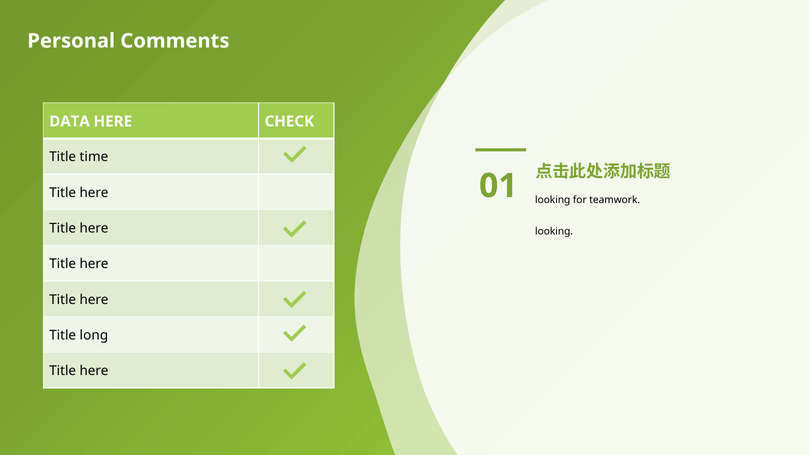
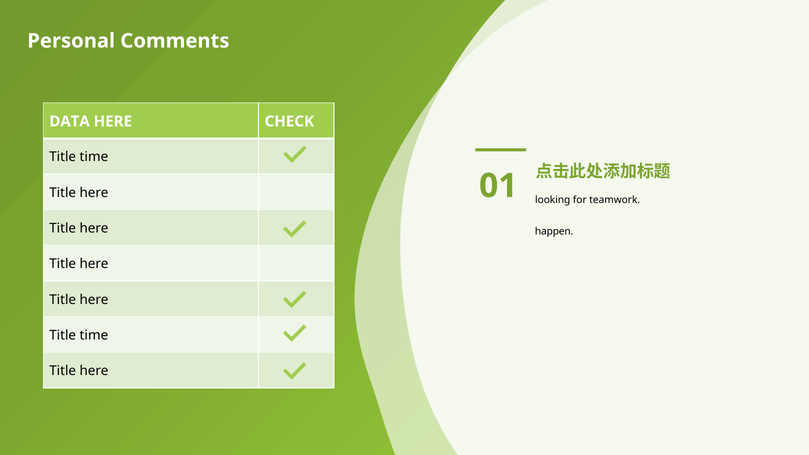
looking: looking -> happen (554, 232)
long: long -> time (94, 335)
